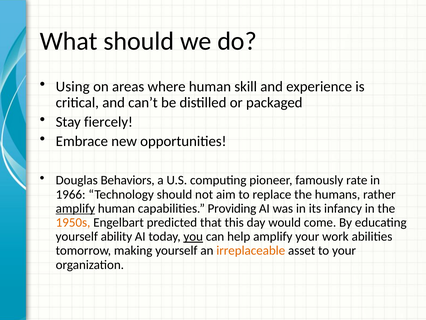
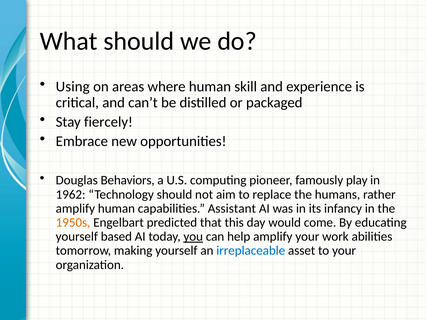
rate: rate -> play (357, 180)
1966: 1966 -> 1962 (71, 194)
amplify underline: present -> none (75, 208)
Providing: Providing -> Assistant (232, 208)
ability: ability -> based (116, 236)
irreplaceable colour: orange -> blue (251, 250)
